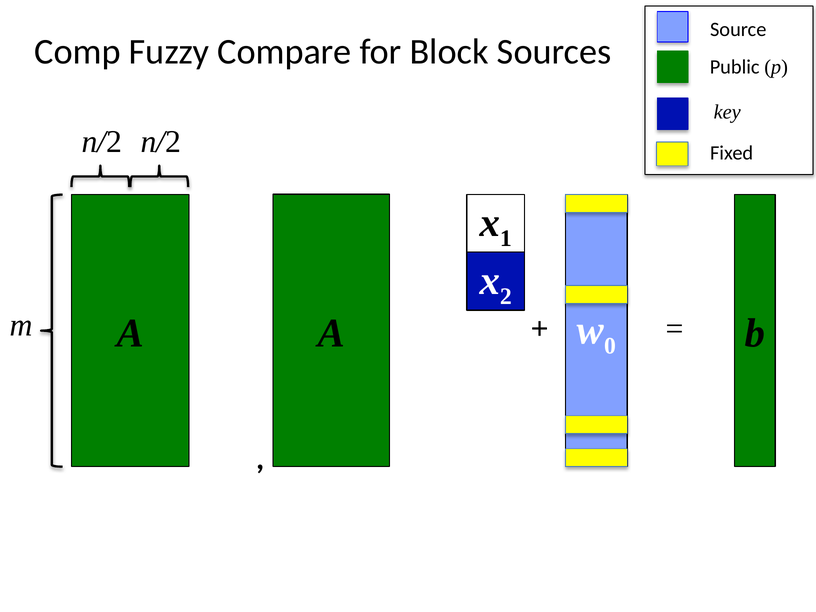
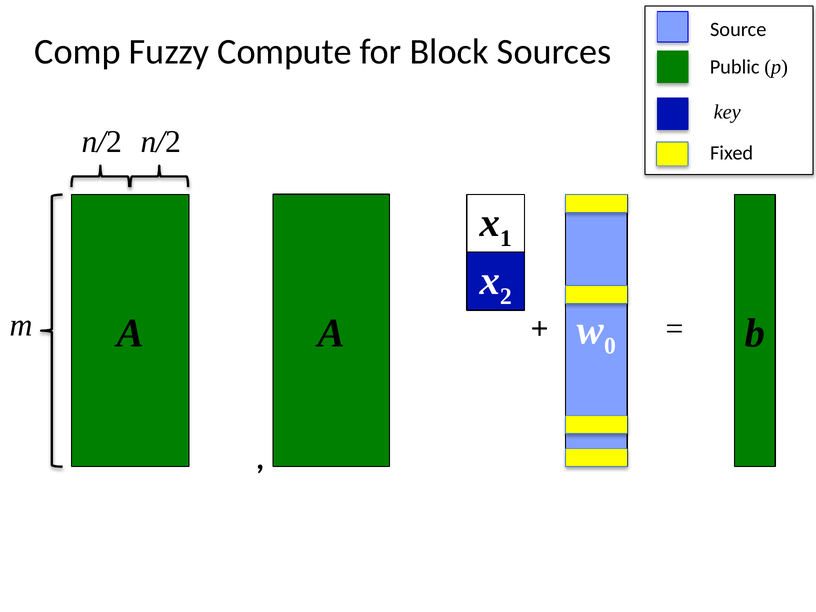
Compare: Compare -> Compute (285, 52)
